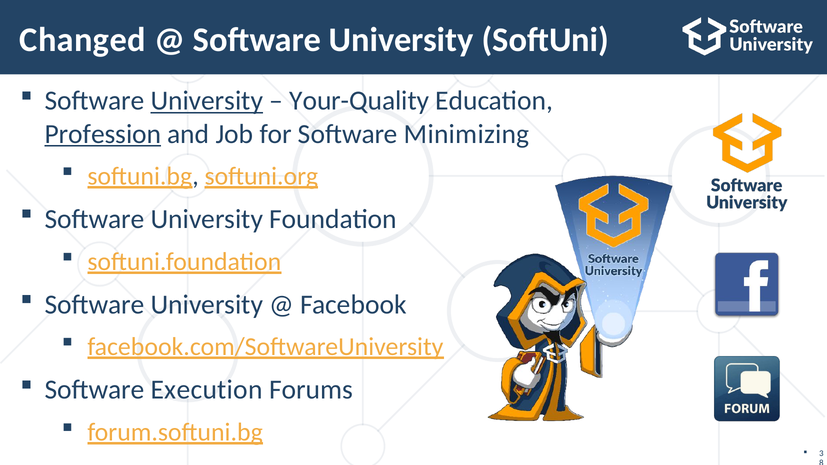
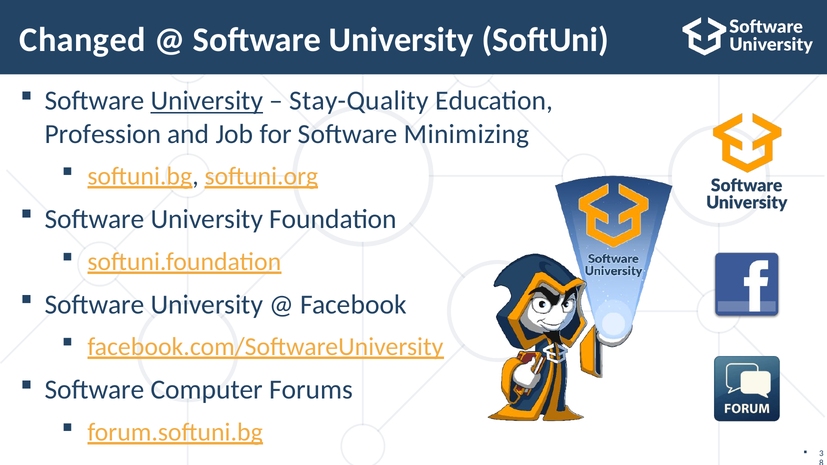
Your-Quality: Your-Quality -> Stay-Quality (359, 101)
Profession underline: present -> none (103, 134)
Execution: Execution -> Computer (207, 390)
